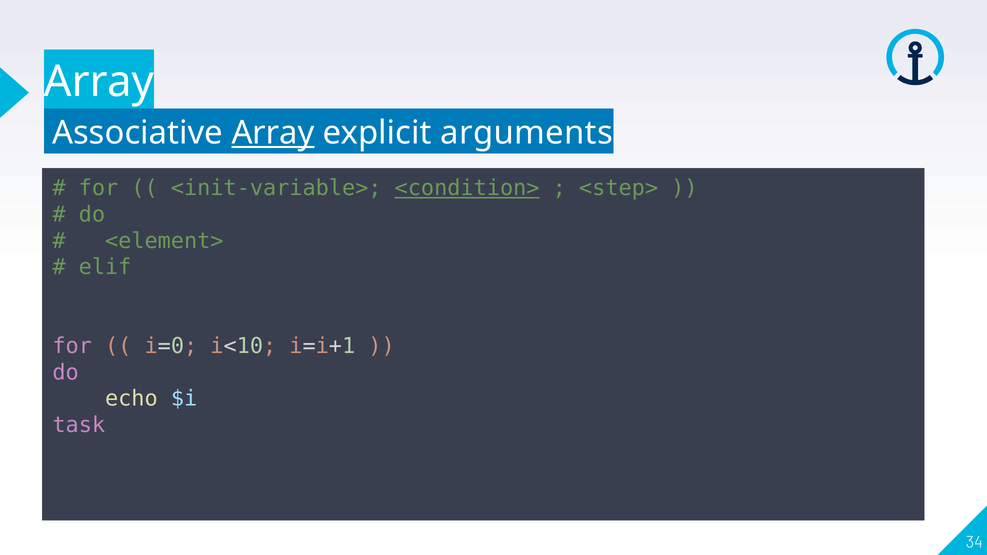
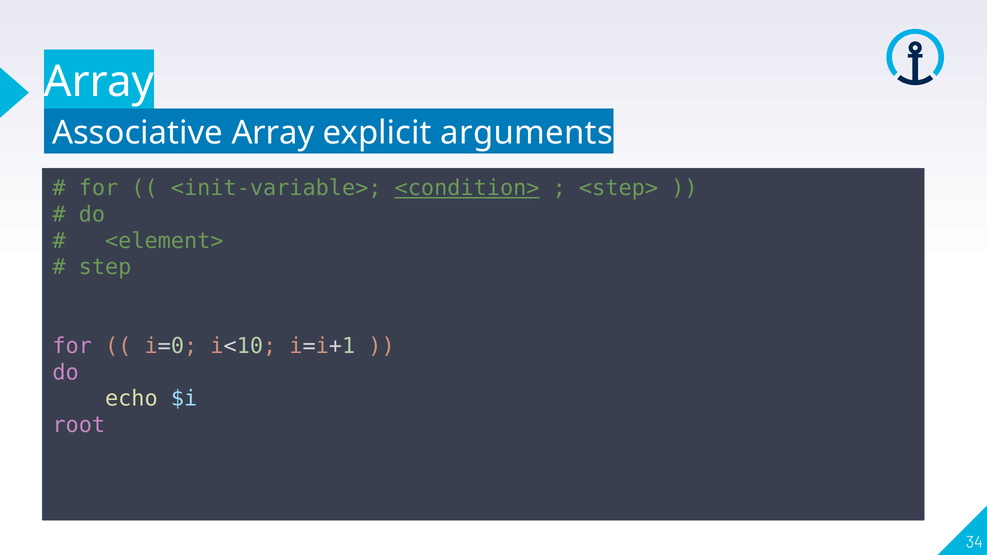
Array underline: present -> none (273, 133)
elif: elif -> step (105, 267)
task: task -> root (79, 425)
